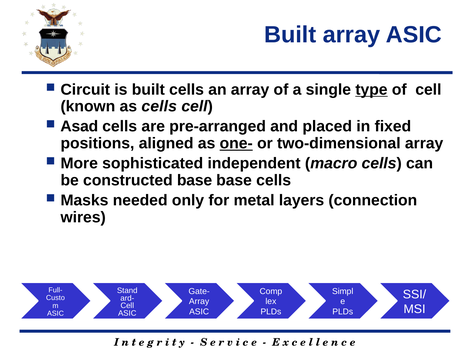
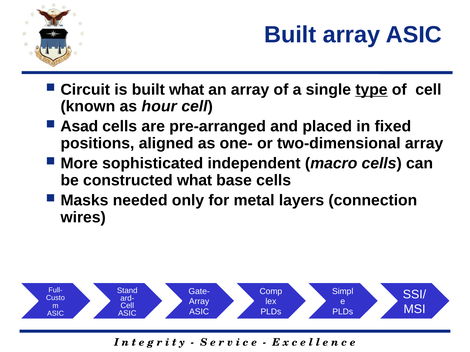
built cells: cells -> what (187, 90)
as cells: cells -> hour (159, 107)
one- underline: present -> none (236, 144)
constructed base: base -> what (195, 181)
